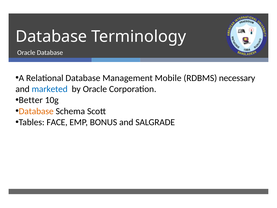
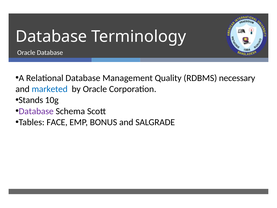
Mobile: Mobile -> Quality (168, 78)
Better: Better -> Stands (31, 100)
Database colour: orange -> purple (36, 111)
